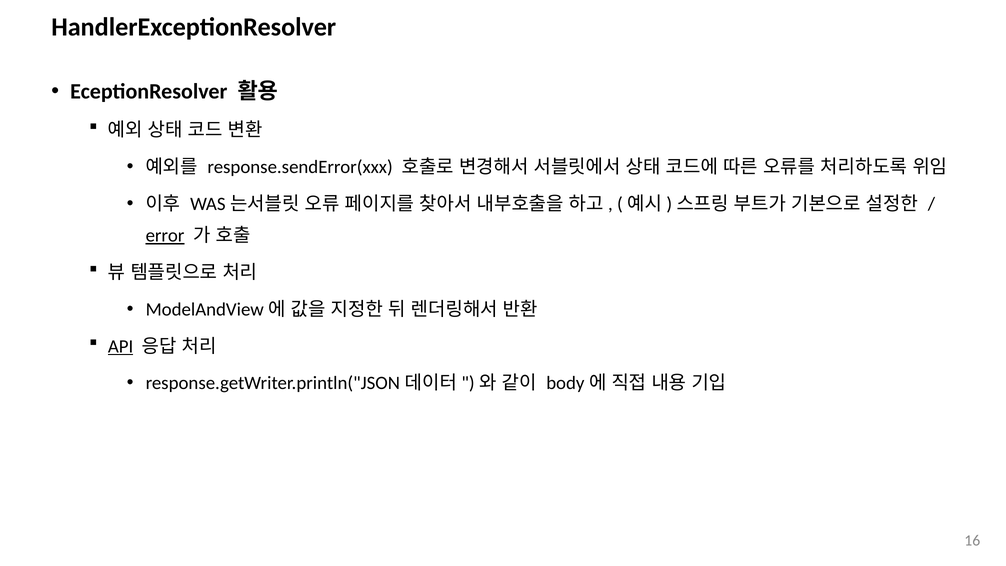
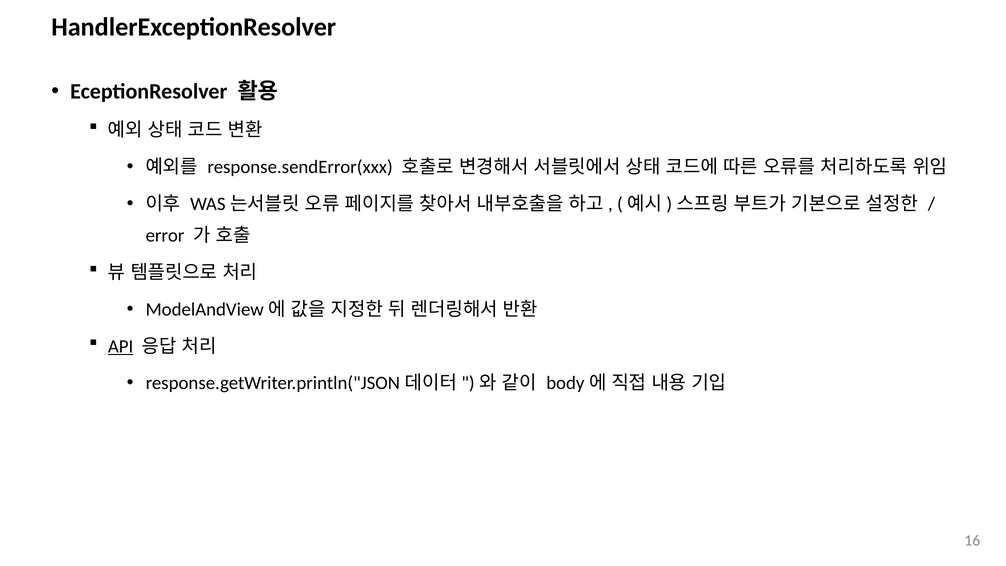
error underline: present -> none (165, 236)
